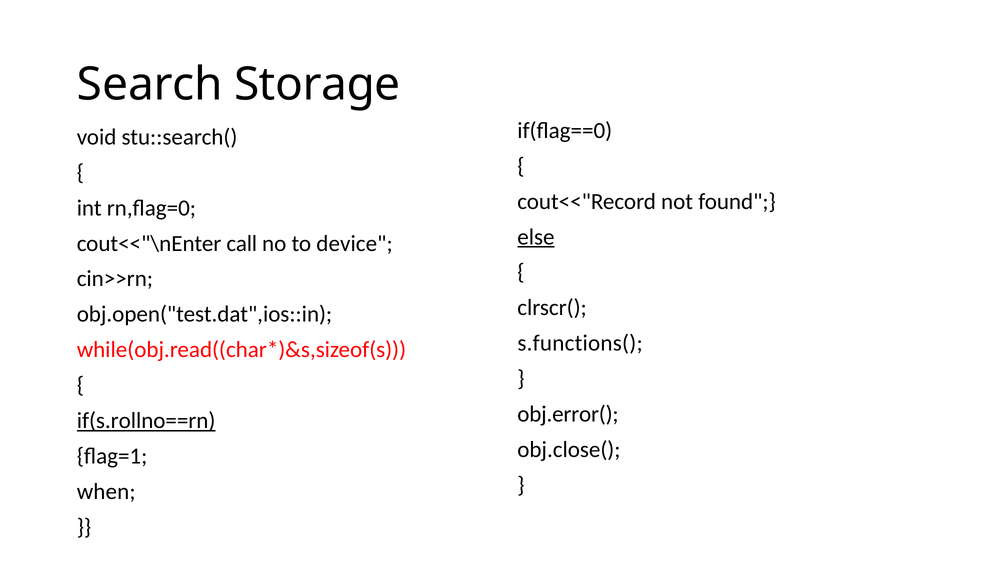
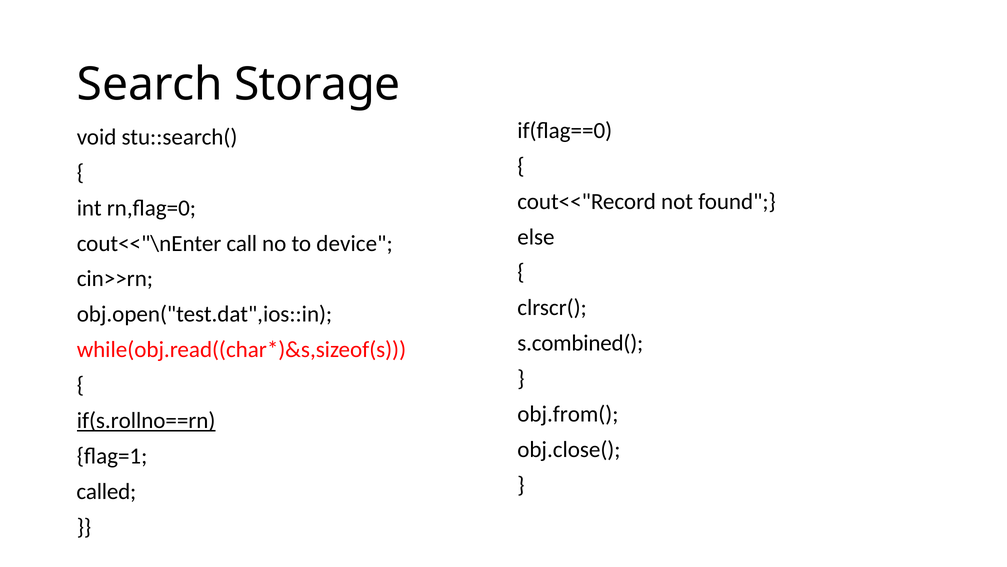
else underline: present -> none (536, 237)
s.functions(: s.functions( -> s.combined( (580, 343)
obj.error(: obj.error( -> obj.from( (568, 414)
when: when -> called (106, 491)
